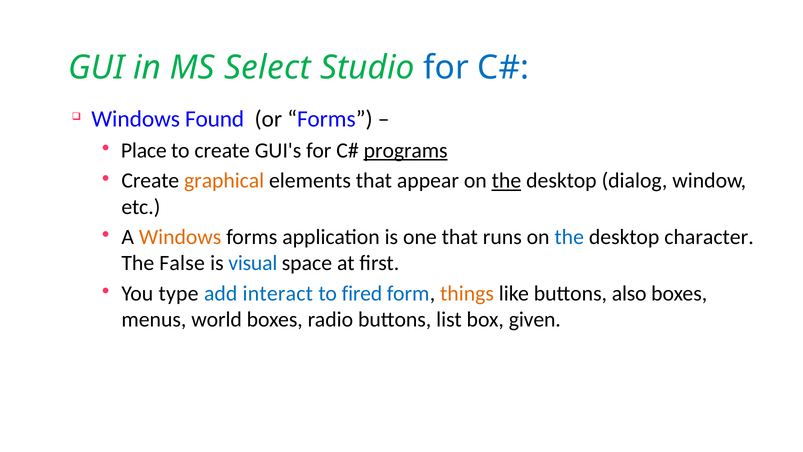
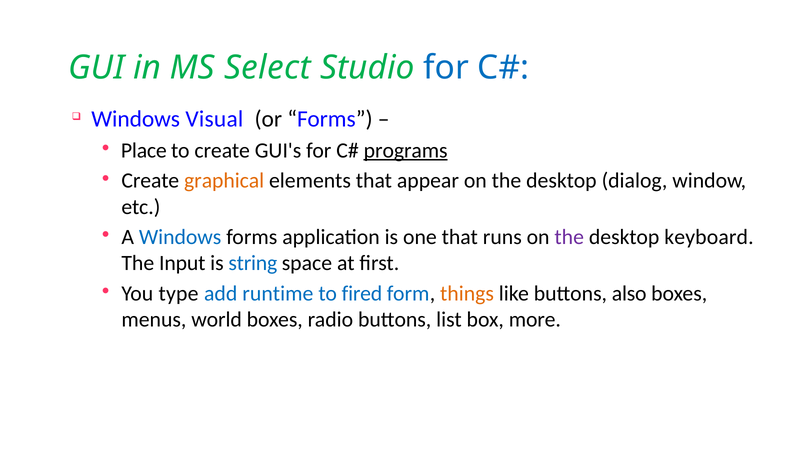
Found: Found -> Visual (214, 119)
the underline: present -> none (506, 181)
Windows colour: orange -> blue (180, 237)
the colour: blue -> purple (569, 237)
character: character -> keyboard (709, 237)
False: False -> Input (182, 263)
visual: visual -> string (253, 263)
interact: interact -> runtime (278, 293)
given: given -> more (535, 319)
